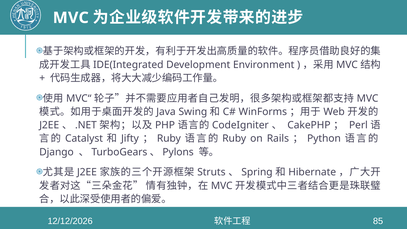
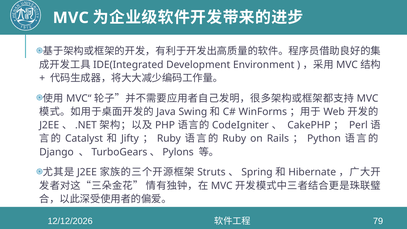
85: 85 -> 79 (378, 221)
